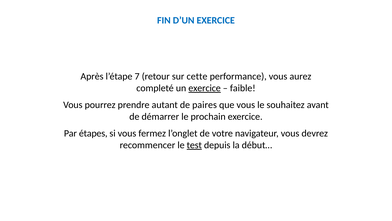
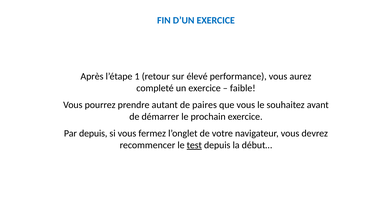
7: 7 -> 1 (137, 76)
cette: cette -> élevé (197, 76)
exercice underline: present -> none (205, 88)
Par étapes: étapes -> depuis (93, 133)
